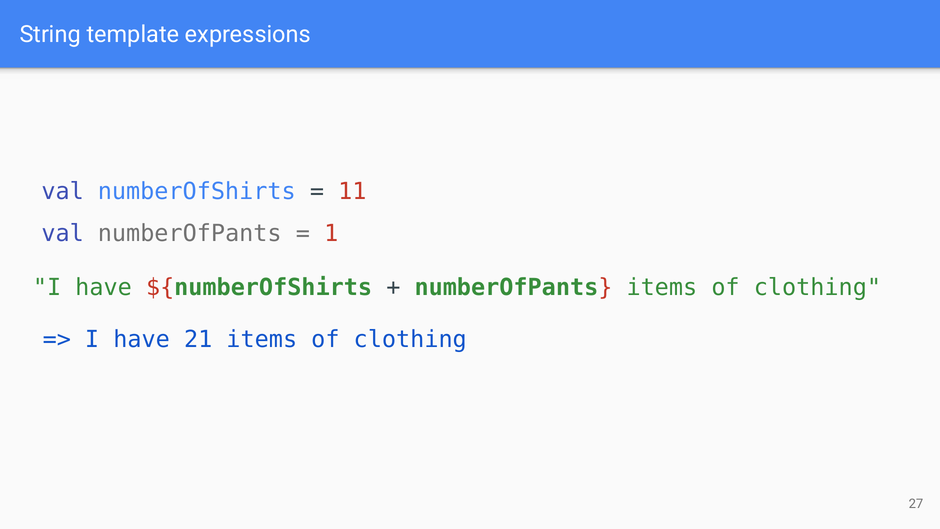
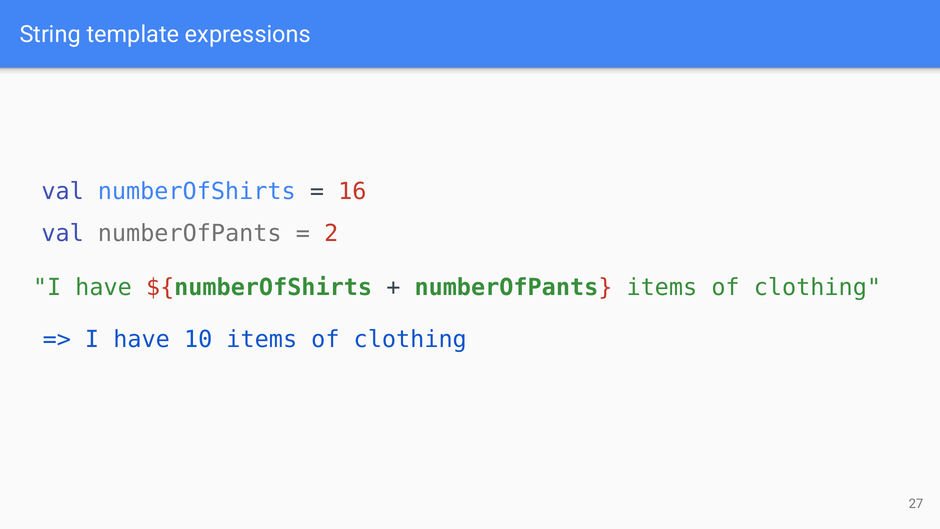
11: 11 -> 16 (352, 191)
1: 1 -> 2 (331, 233)
21: 21 -> 10 (198, 339)
